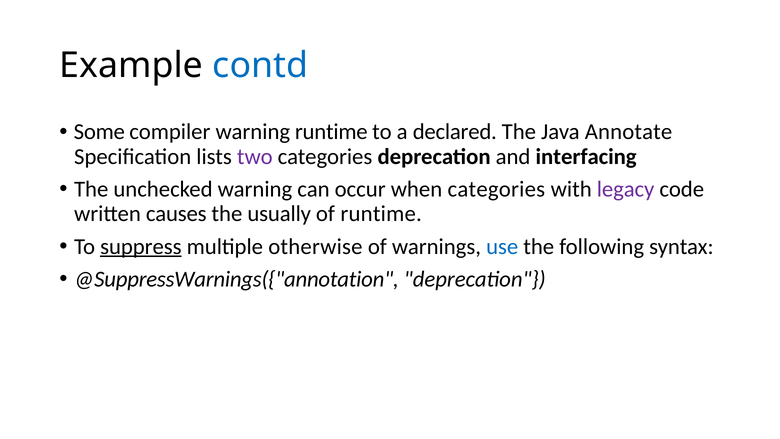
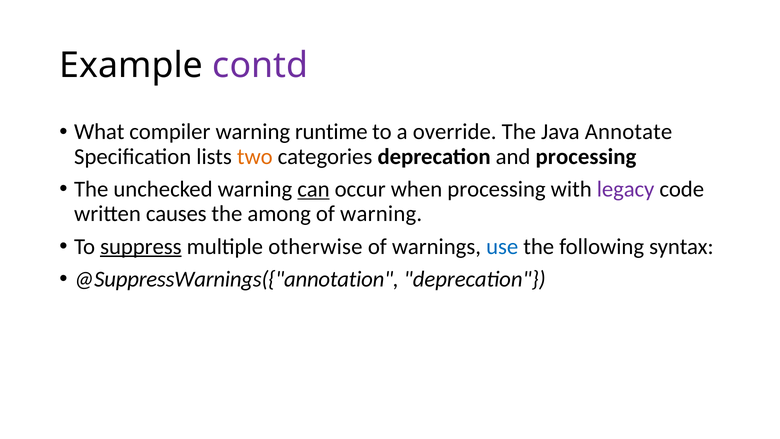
contd colour: blue -> purple (260, 66)
Some: Some -> What (99, 132)
declared: declared -> override (455, 132)
two colour: purple -> orange (255, 156)
and interfacing: interfacing -> processing (586, 156)
can underline: none -> present (313, 189)
when categories: categories -> processing (496, 189)
usually: usually -> among (279, 214)
of runtime: runtime -> warning (381, 214)
